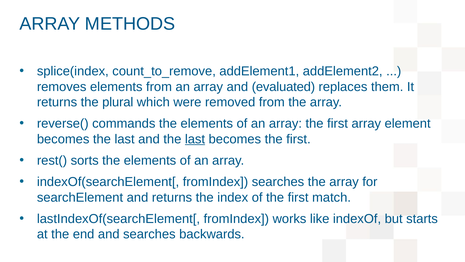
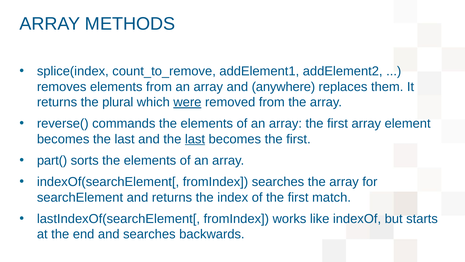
evaluated: evaluated -> anywhere (283, 87)
were underline: none -> present (187, 102)
rest(: rest( -> part( (52, 160)
